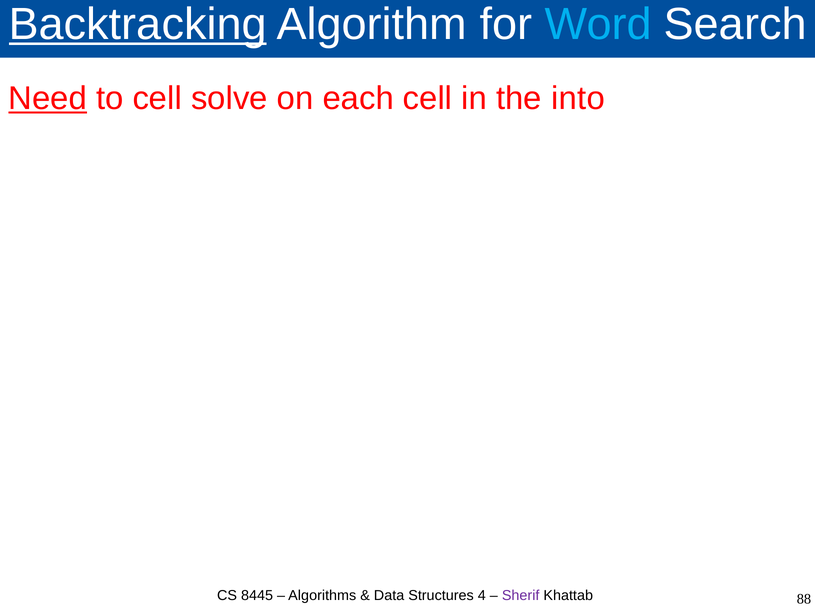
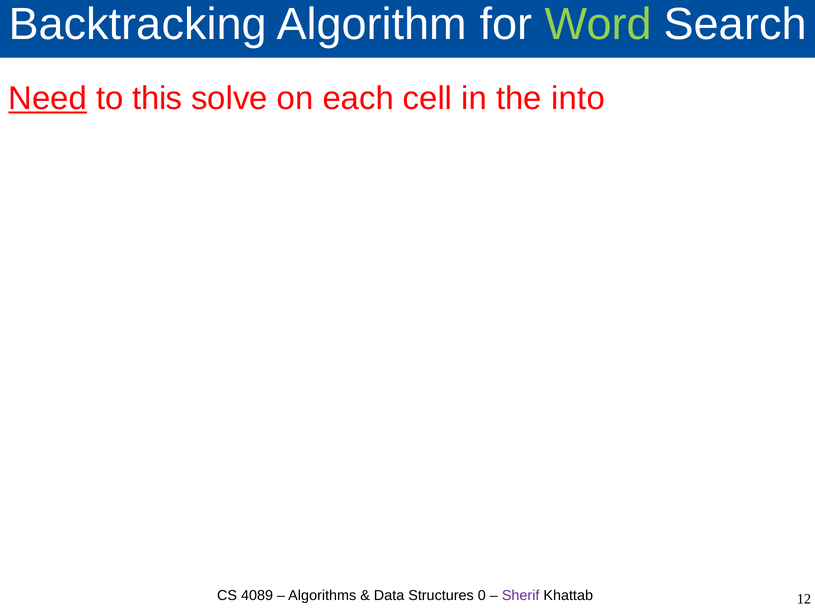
Backtracking underline: present -> none (138, 24)
Word colour: light blue -> light green (598, 24)
to cell: cell -> this (157, 98)
8445: 8445 -> 4089 (257, 596)
4: 4 -> 0 (482, 596)
88: 88 -> 12 (804, 599)
